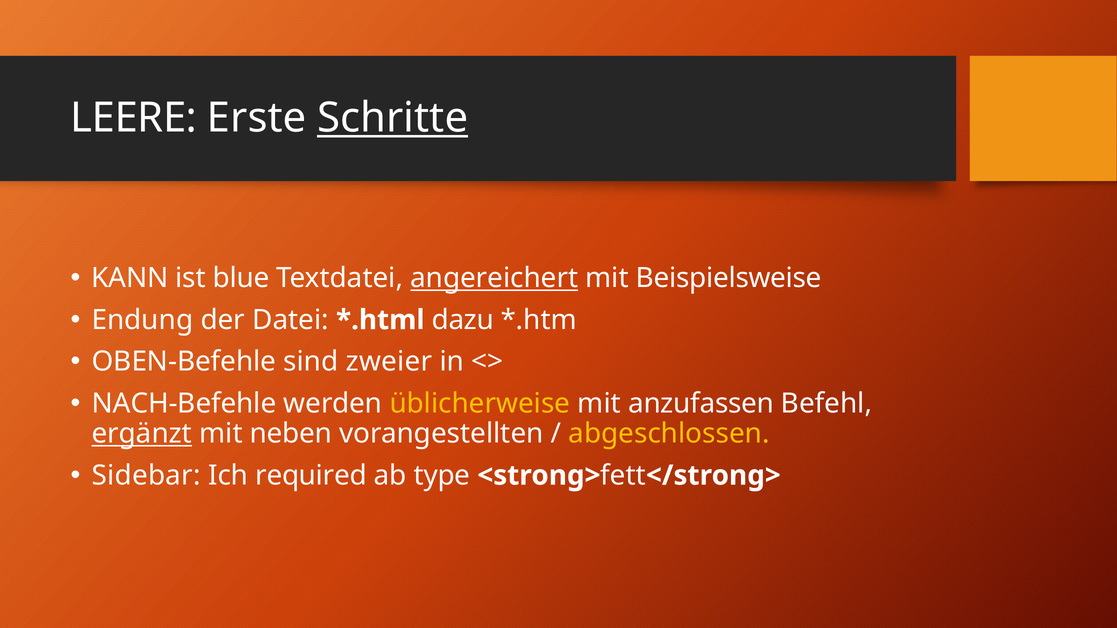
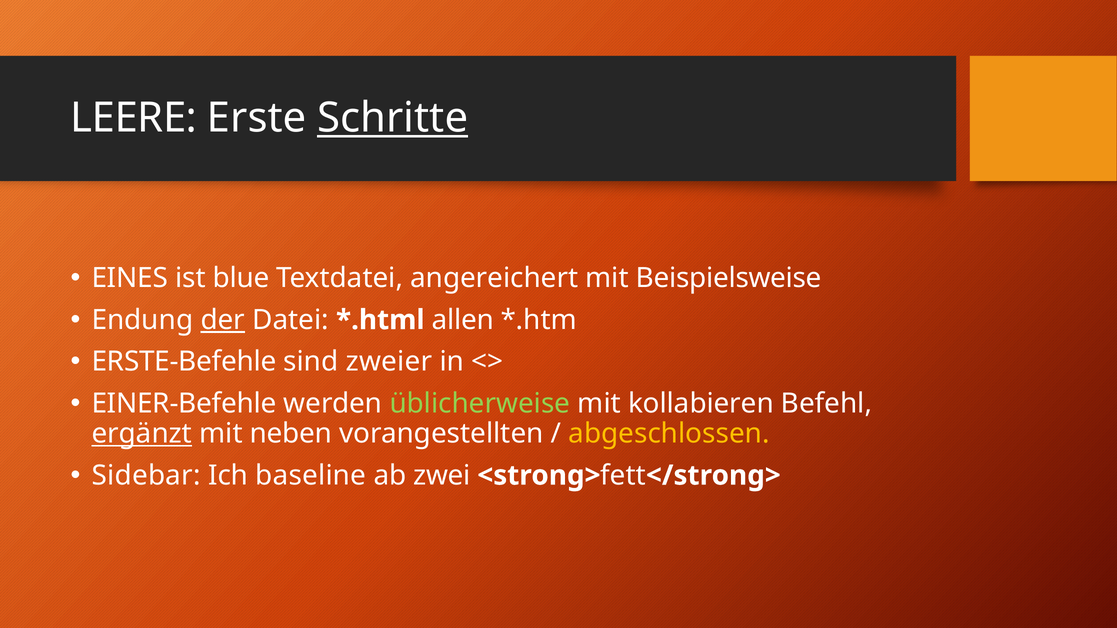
KANN: KANN -> EINES (130, 278)
angereichert underline: present -> none (494, 278)
der underline: none -> present (223, 320)
dazu: dazu -> allen (463, 320)
OBEN-Befehle: OBEN-Befehle -> ERSTE-Befehle (184, 362)
NACH-Befehle: NACH-Befehle -> EINER-Befehle (184, 404)
üblicherweise colour: yellow -> light green (480, 404)
anzufassen: anzufassen -> kollabieren (701, 404)
required: required -> baseline (311, 476)
type: type -> zwei (442, 476)
